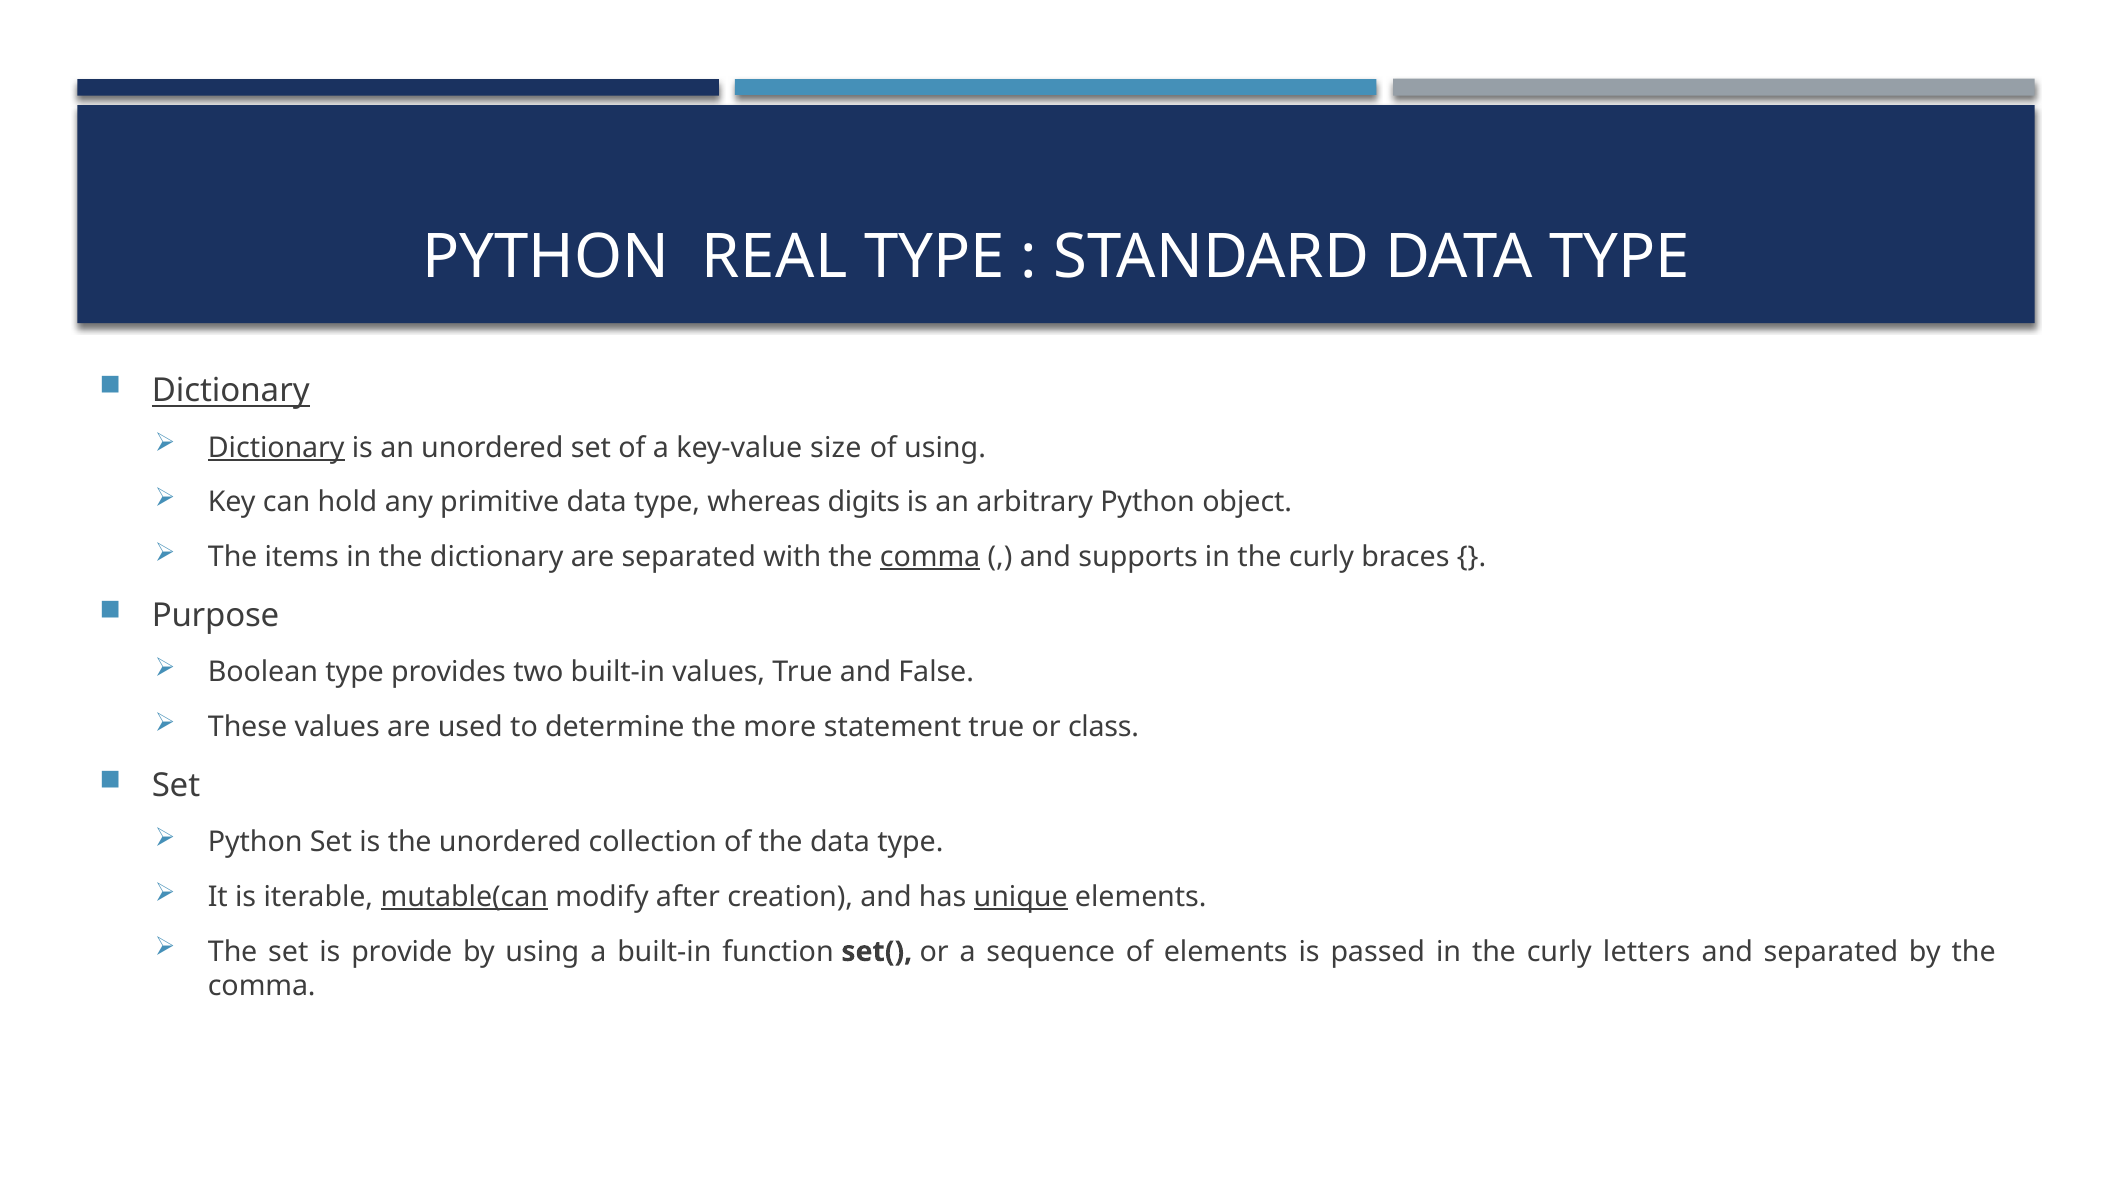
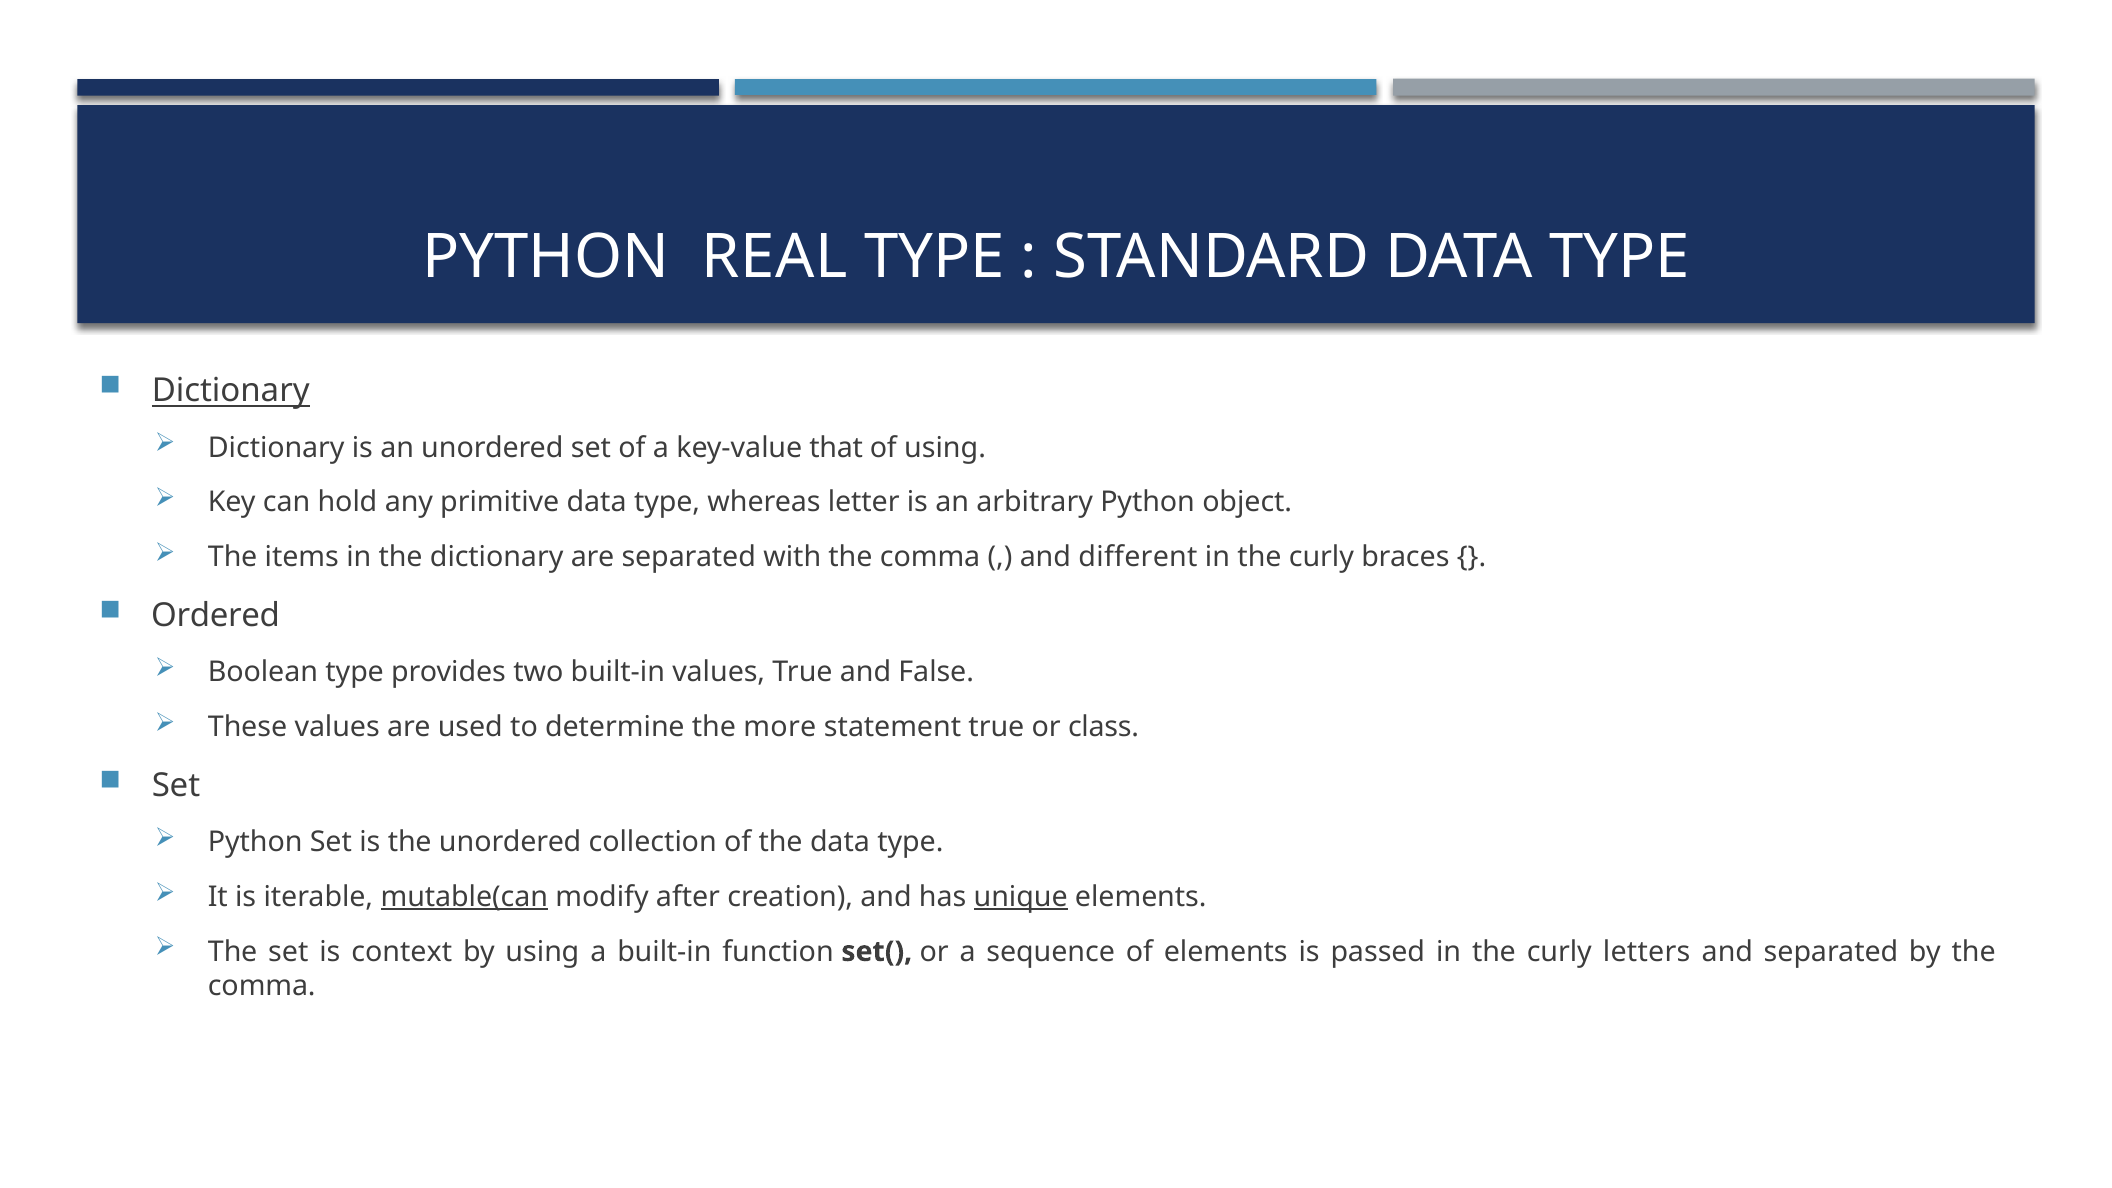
Dictionary underline: present -> none (276, 448)
size: size -> that (836, 448)
digits: digits -> letter (864, 502)
comma underline: present -> none (930, 557)
supports: supports -> different (1138, 557)
Purpose: Purpose -> Ordered (216, 615)
provide: provide -> context (402, 952)
